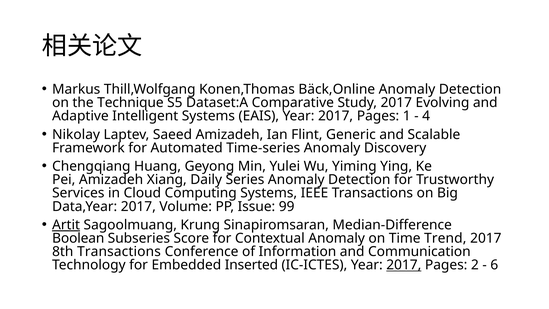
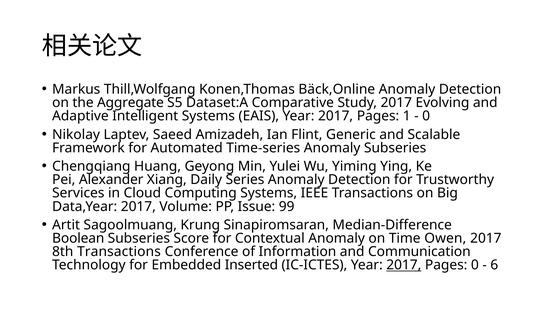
Technique: Technique -> Aggregate (130, 103)
4: 4 -> 0 (426, 116)
Anomaly Discovery: Discovery -> Subseries (395, 148)
Pei Amizadeh: Amizadeh -> Alexander (111, 180)
Artit underline: present -> none (66, 225)
Trend: Trend -> Owen (445, 238)
Pages 2: 2 -> 0 (475, 265)
